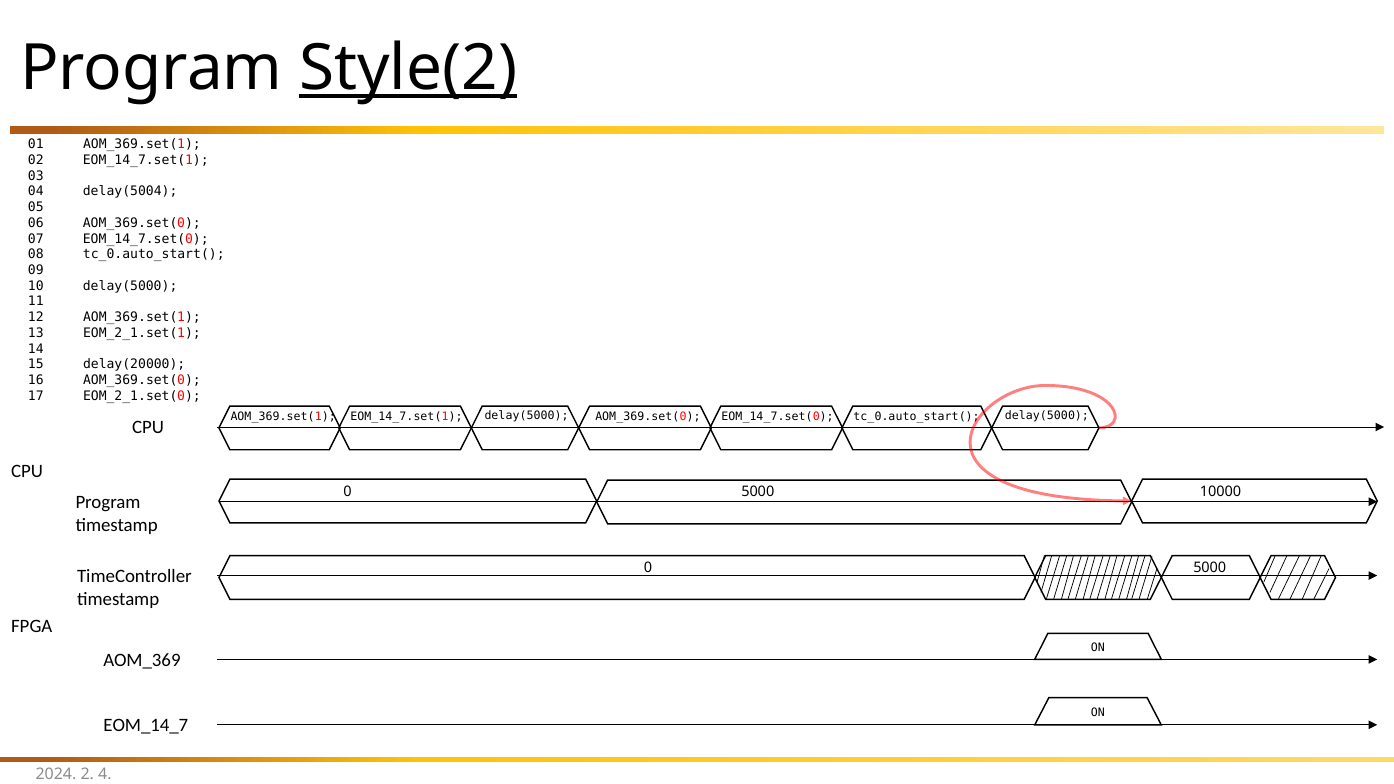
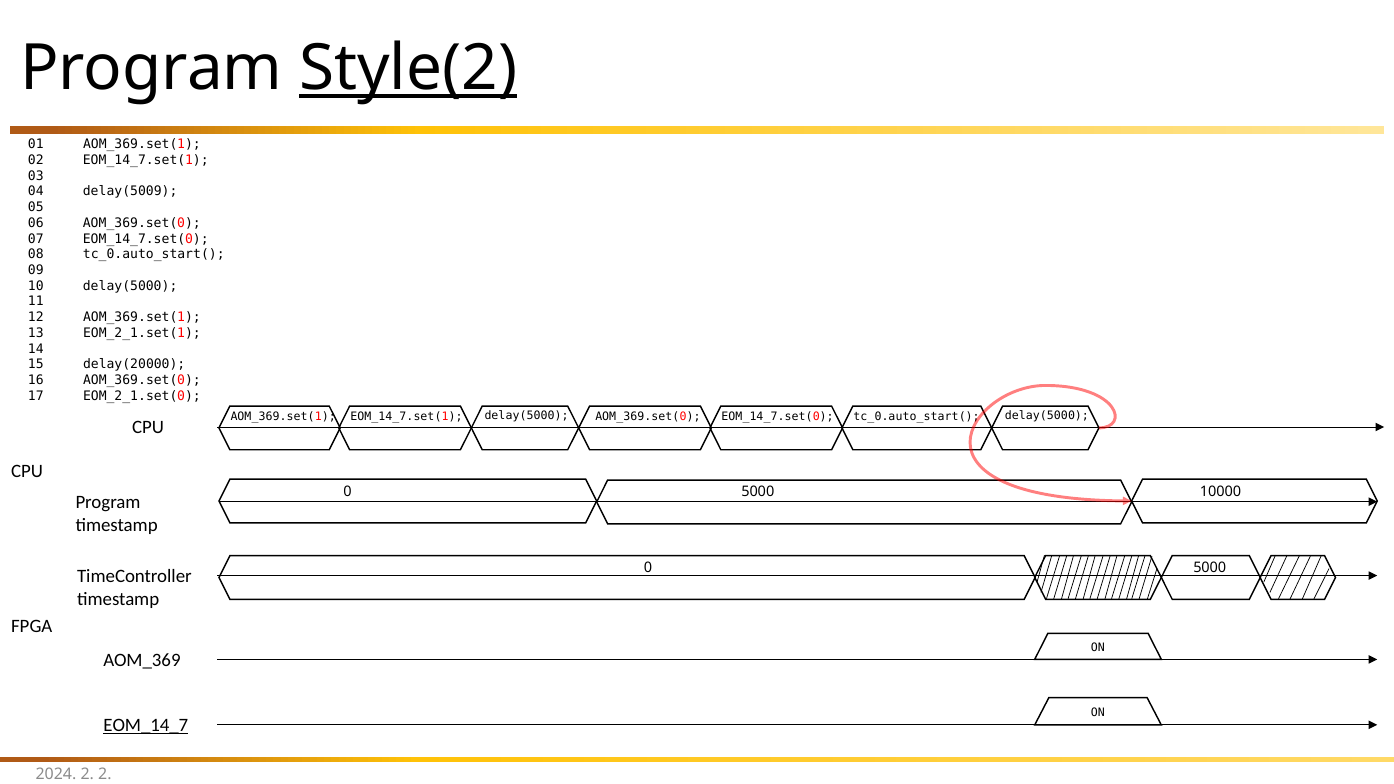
delay(5004: delay(5004 -> delay(5009 (130, 192)
EOM_14_7 underline: none -> present (146, 726)
2 4: 4 -> 2 (105, 774)
